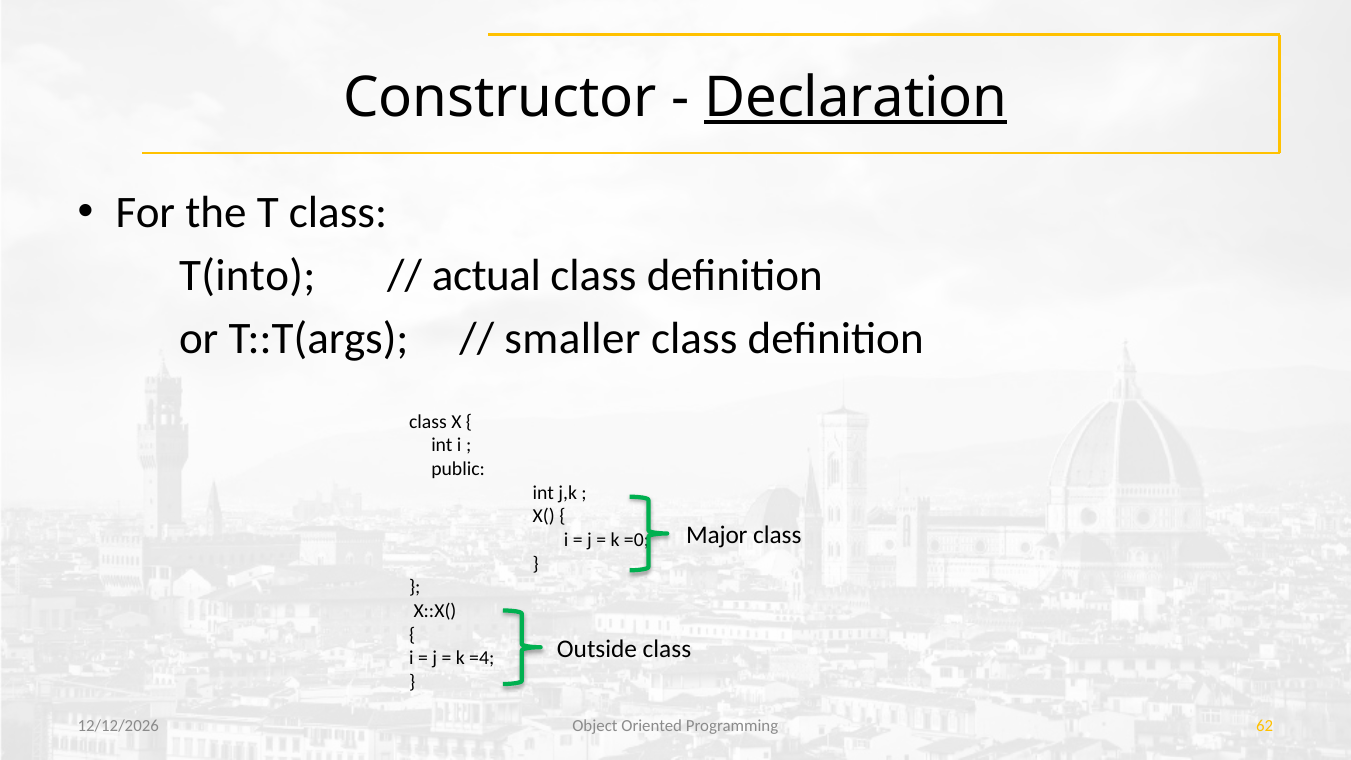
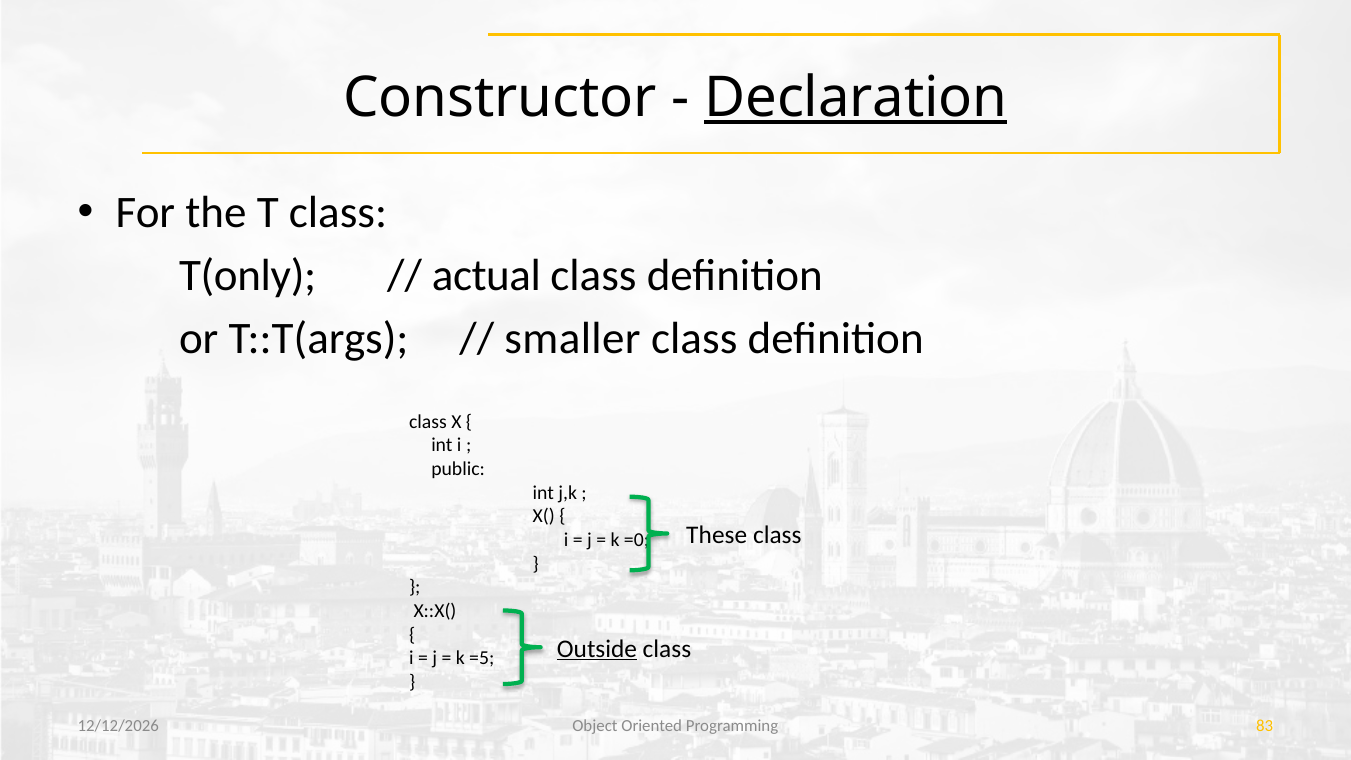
T(into: T(into -> T(only (248, 276)
Major: Major -> These (717, 535)
Outside underline: none -> present (597, 649)
=4: =4 -> =5 (482, 658)
62: 62 -> 83 (1265, 726)
